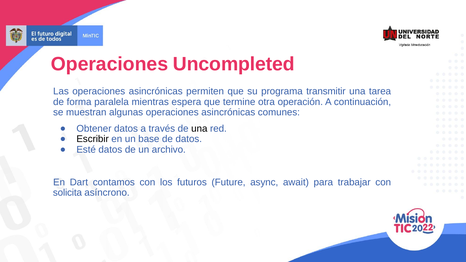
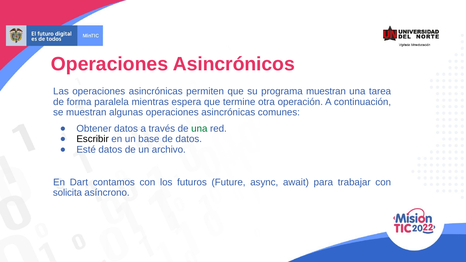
Uncompleted: Uncompleted -> Asincrónicos (234, 64)
programa transmitir: transmitir -> muestran (326, 91)
una colour: black -> green (199, 129)
